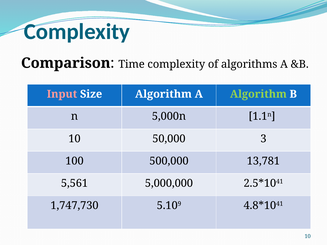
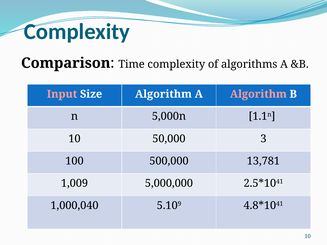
Algorithm colour: light green -> pink (258, 94)
5,561: 5,561 -> 1,009 (74, 183)
1,747,730: 1,747,730 -> 1,000,040 (74, 206)
